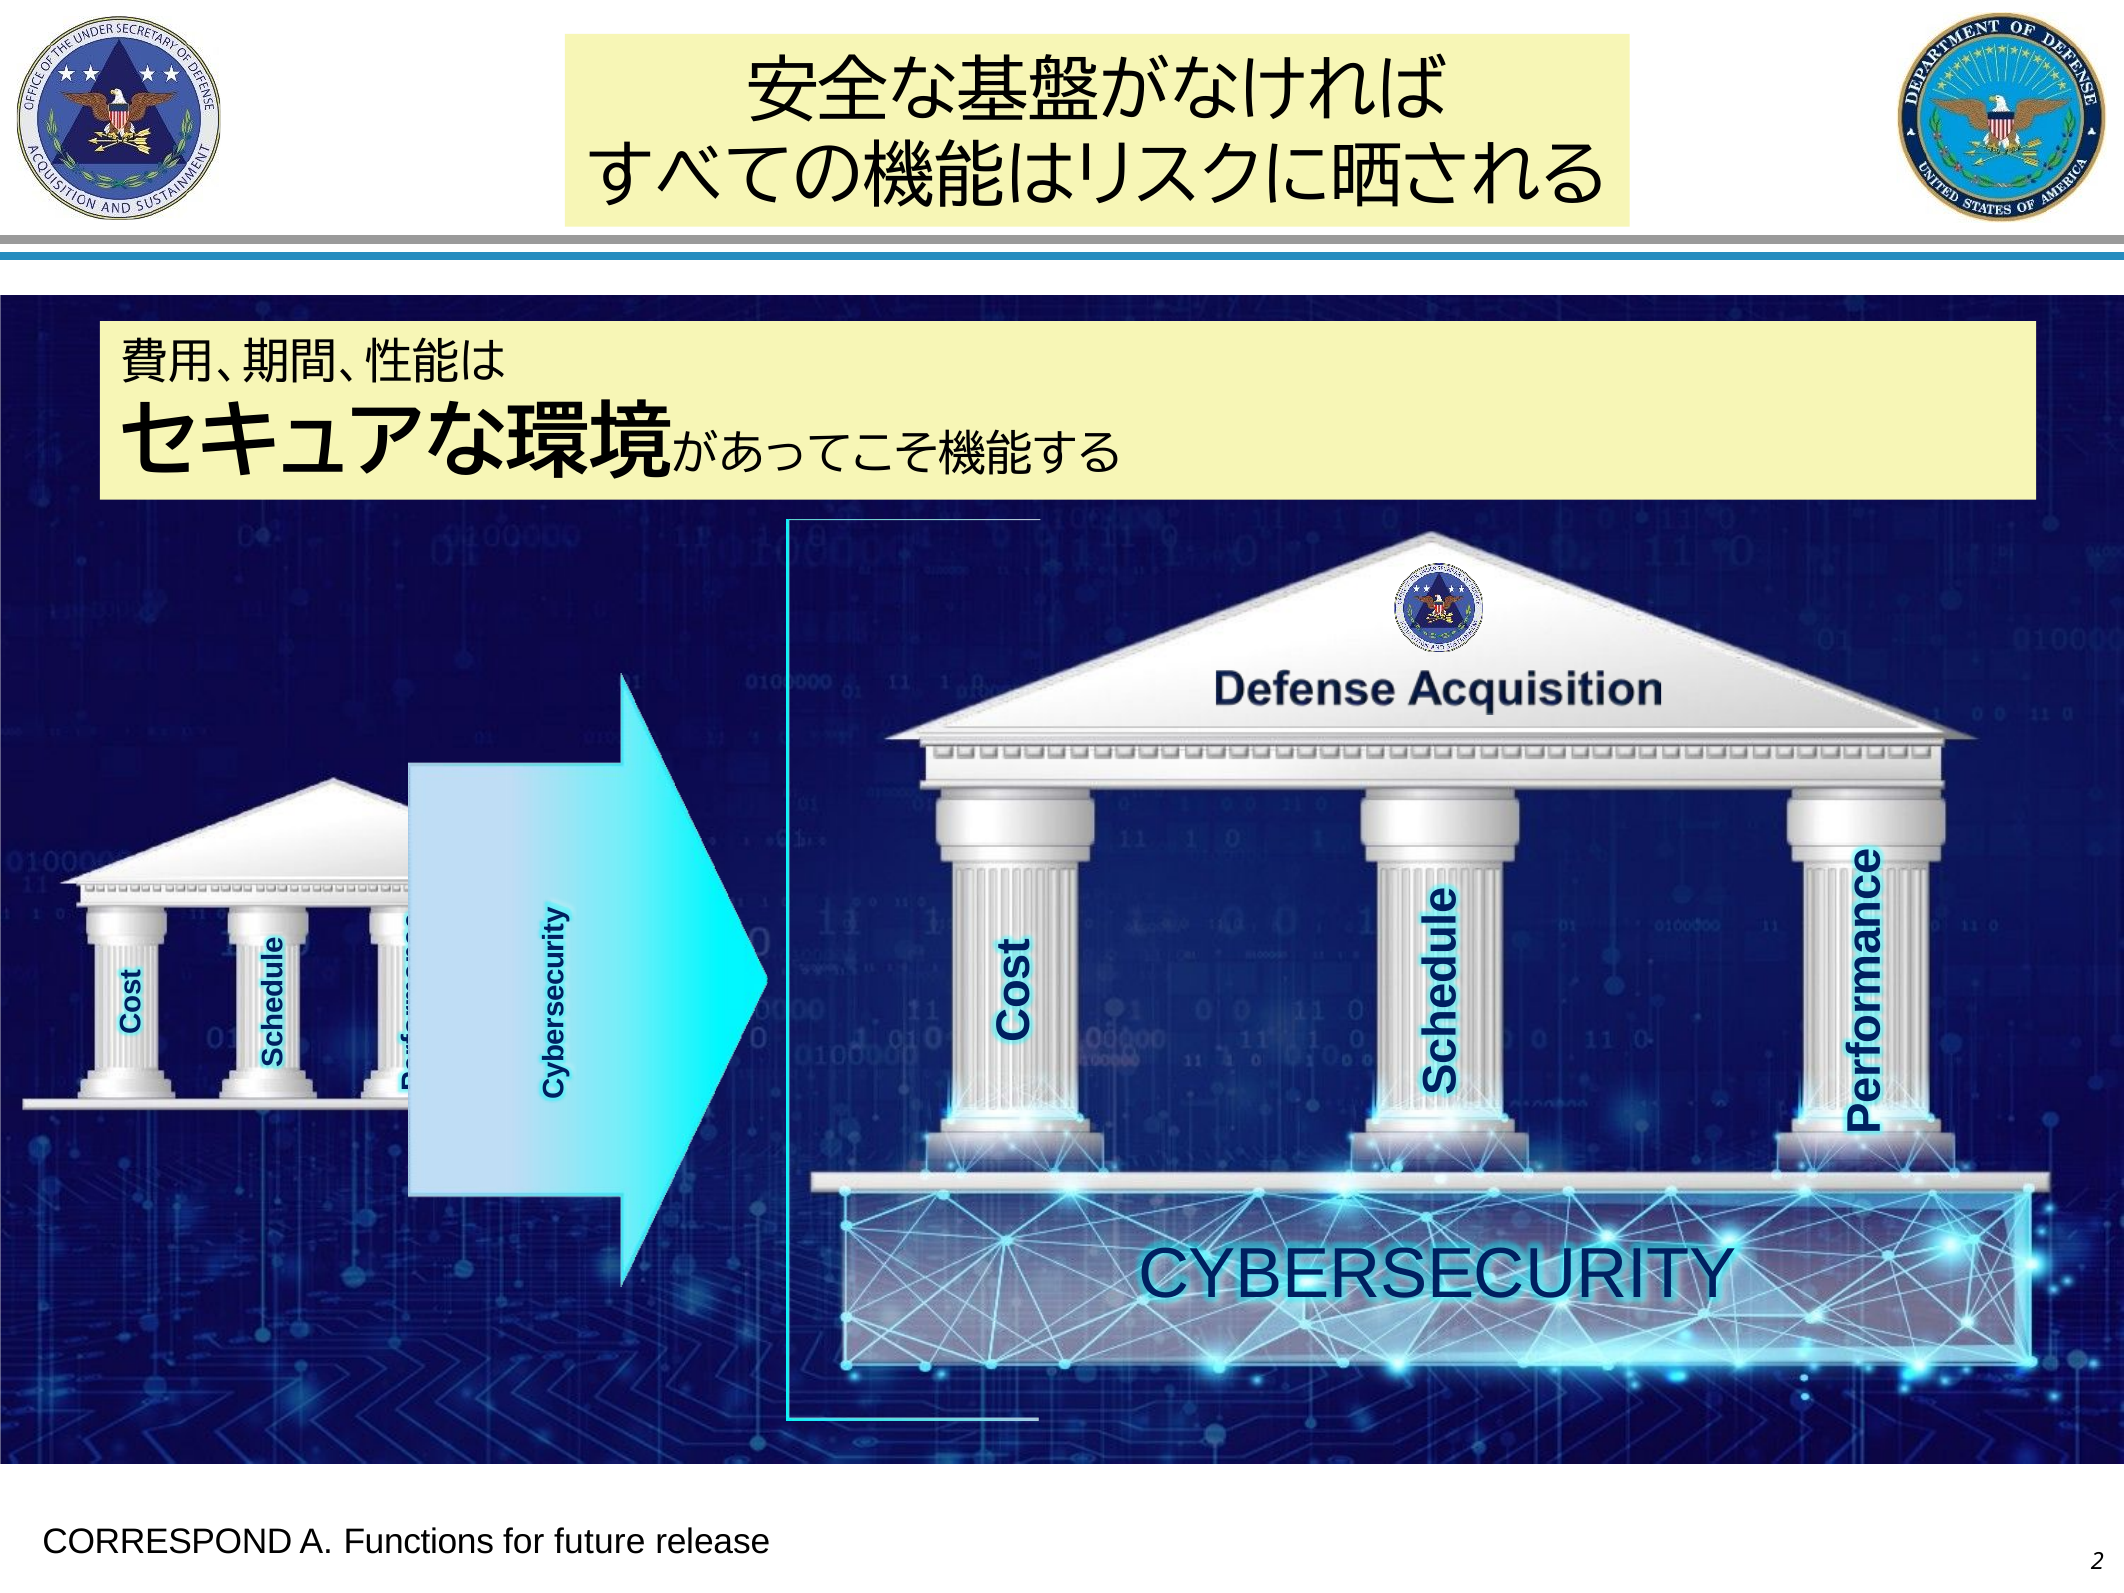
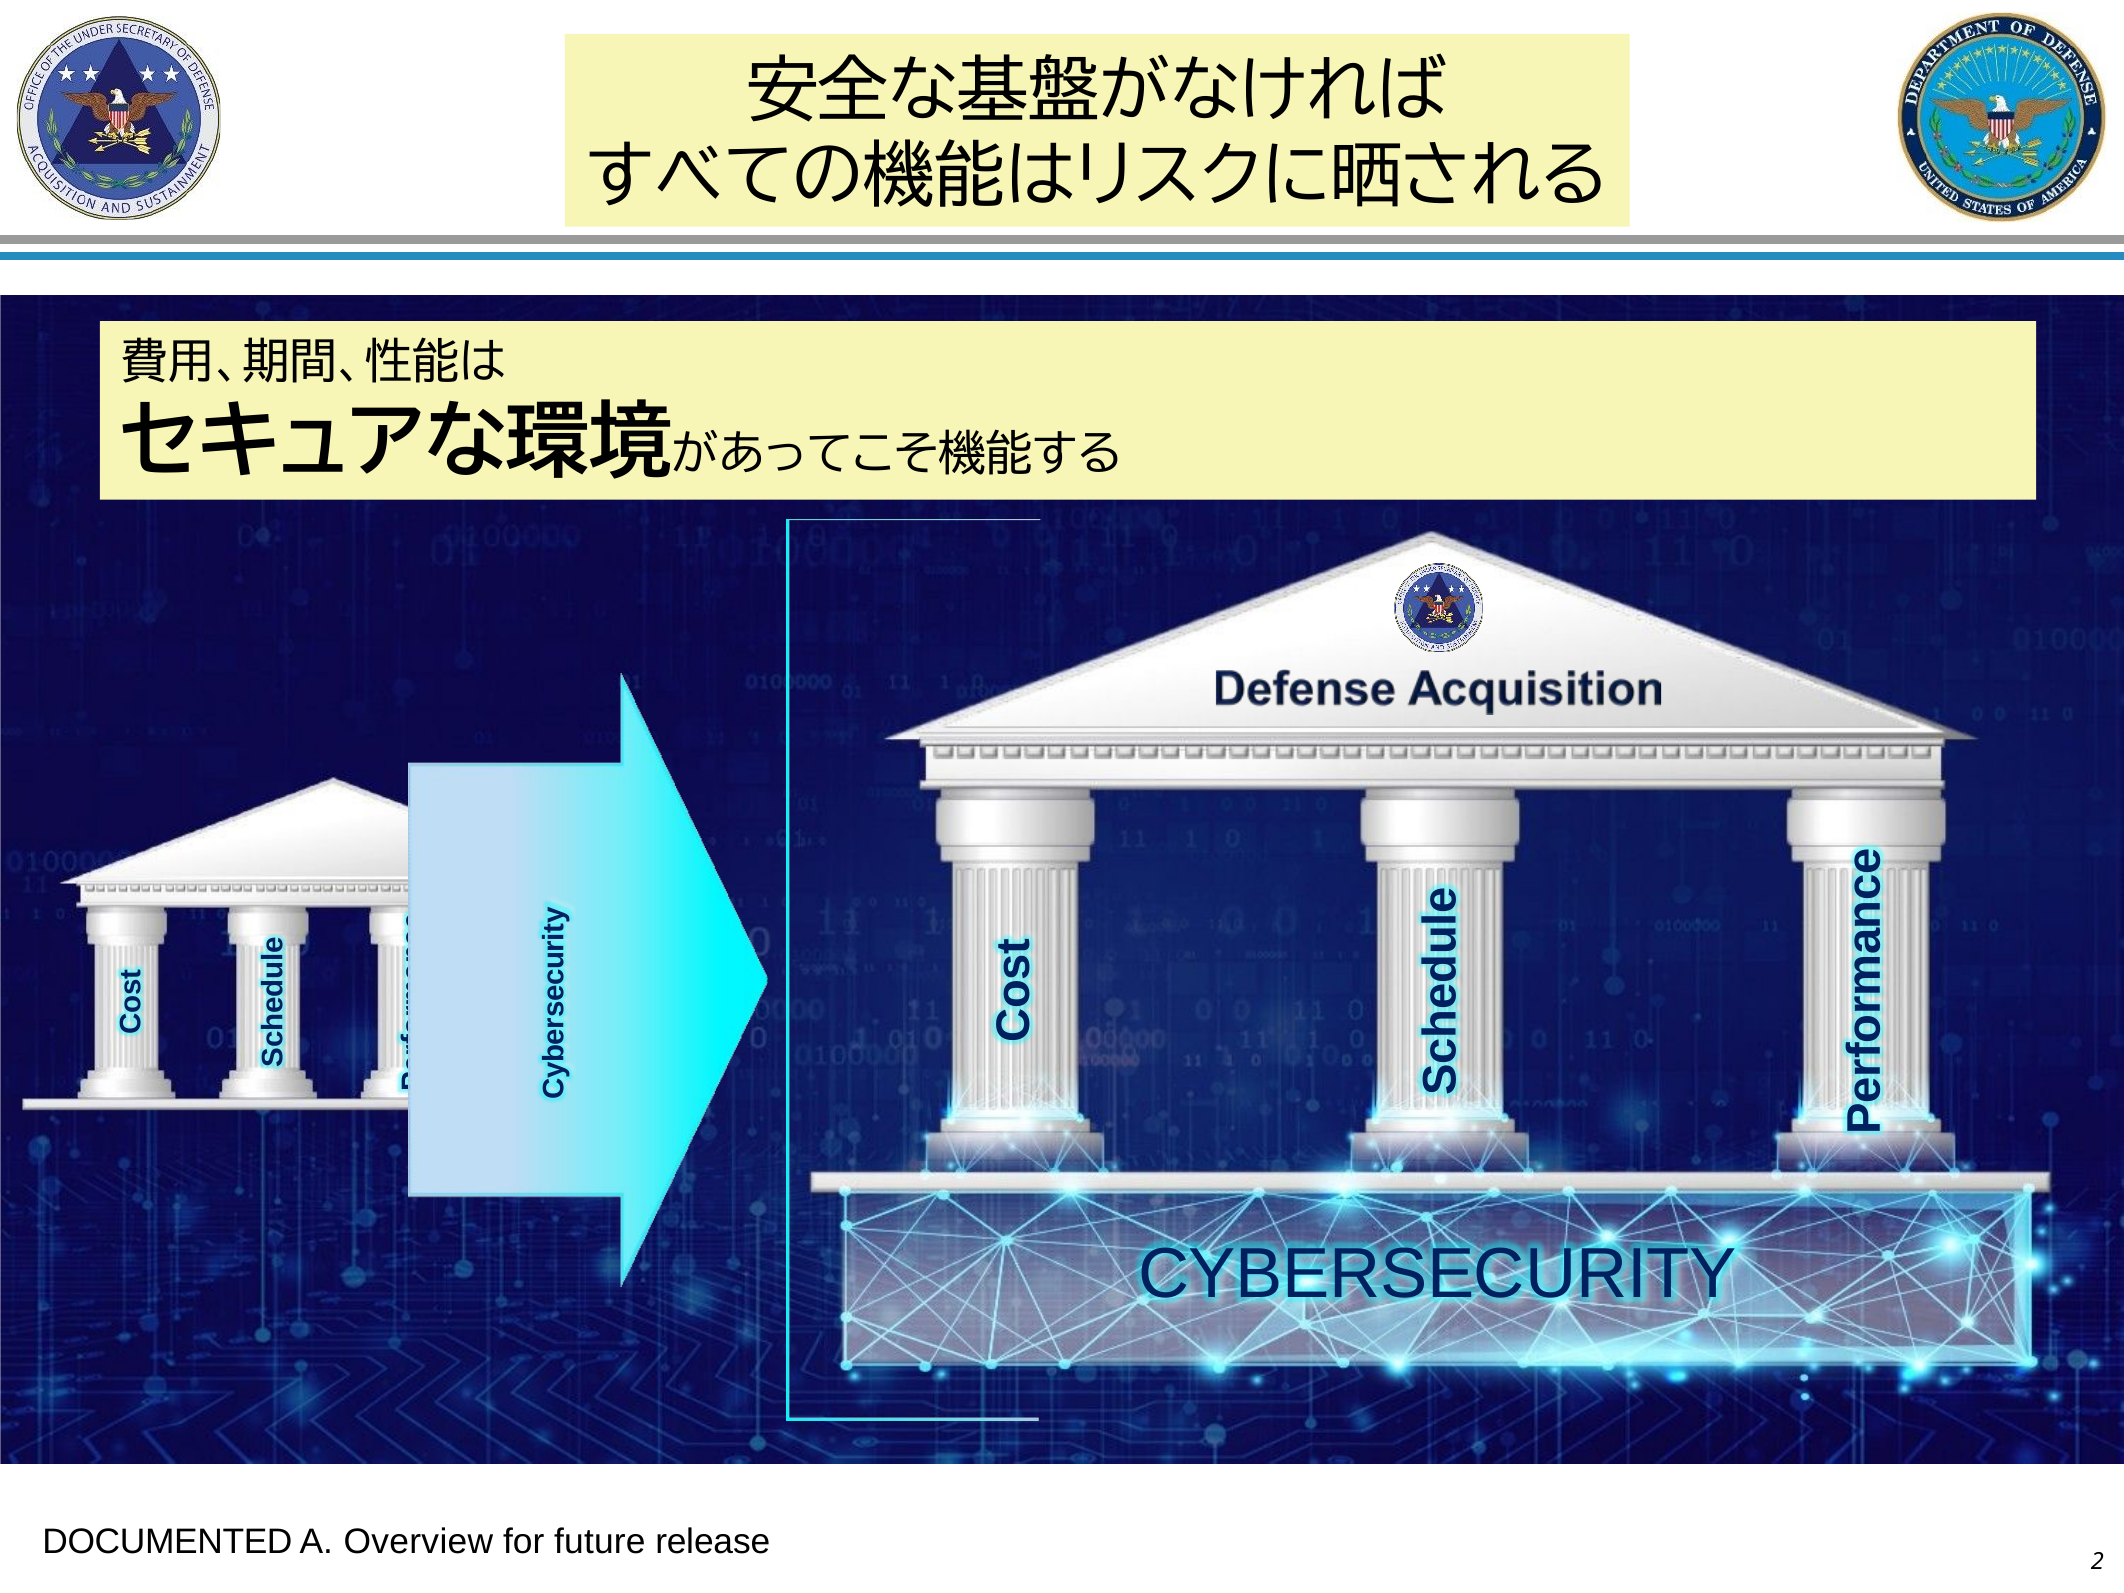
CORRESPOND: CORRESPOND -> DOCUMENTED (167, 1541)
A Functions: Functions -> Overview (418, 1541)
